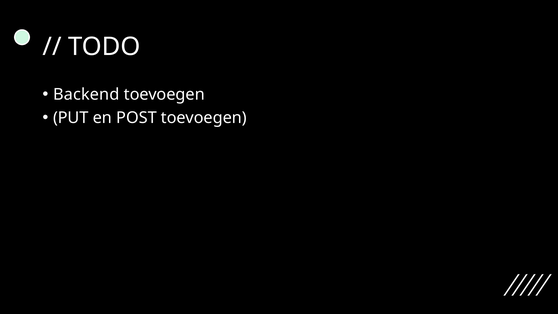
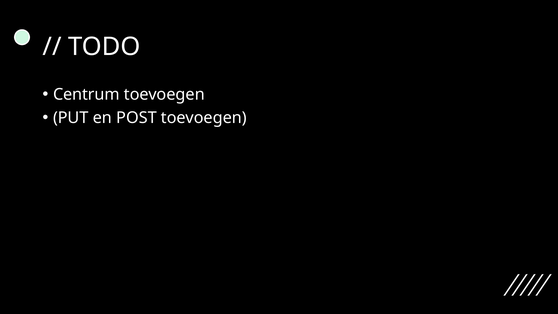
Backend: Backend -> Centrum (86, 94)
